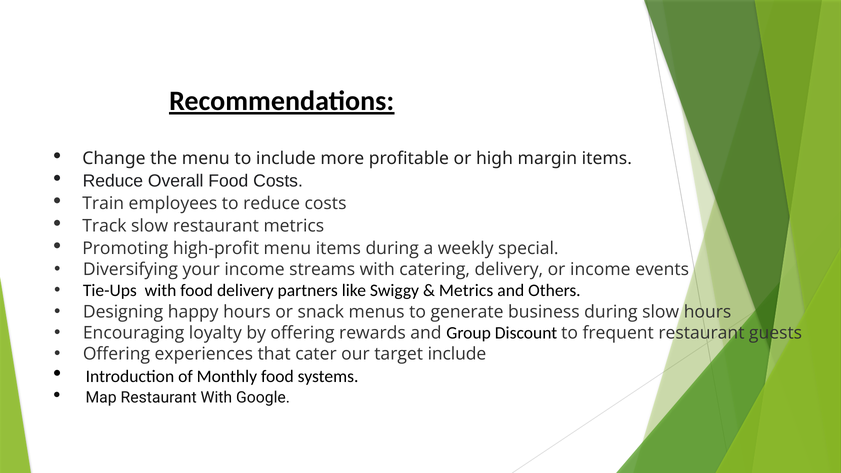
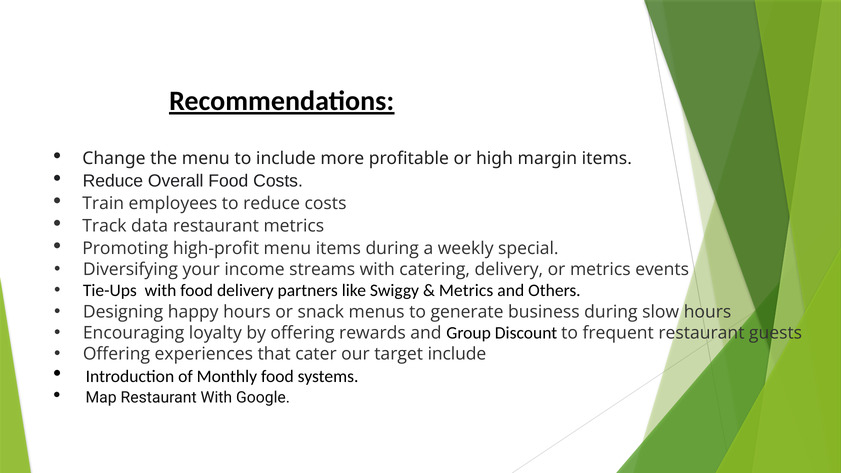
Track slow: slow -> data (150, 226)
or income: income -> metrics (600, 270)
